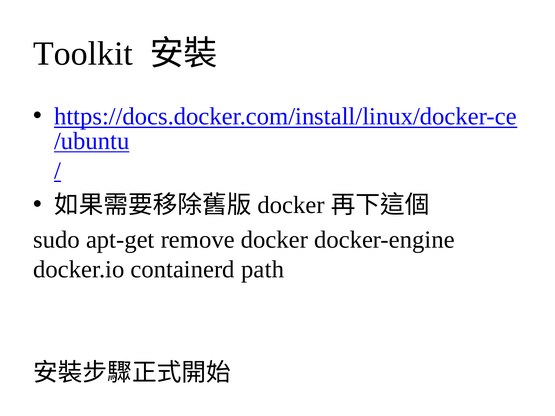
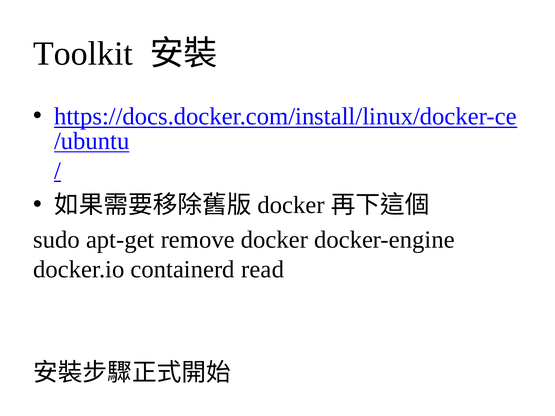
path: path -> read (263, 269)
